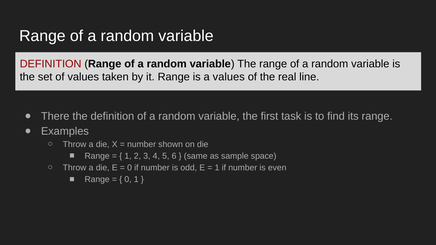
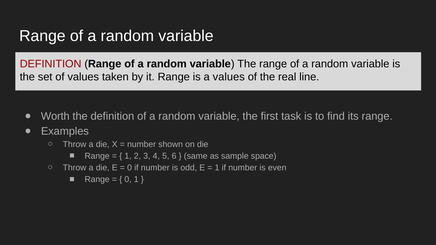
There: There -> Worth (55, 116)
